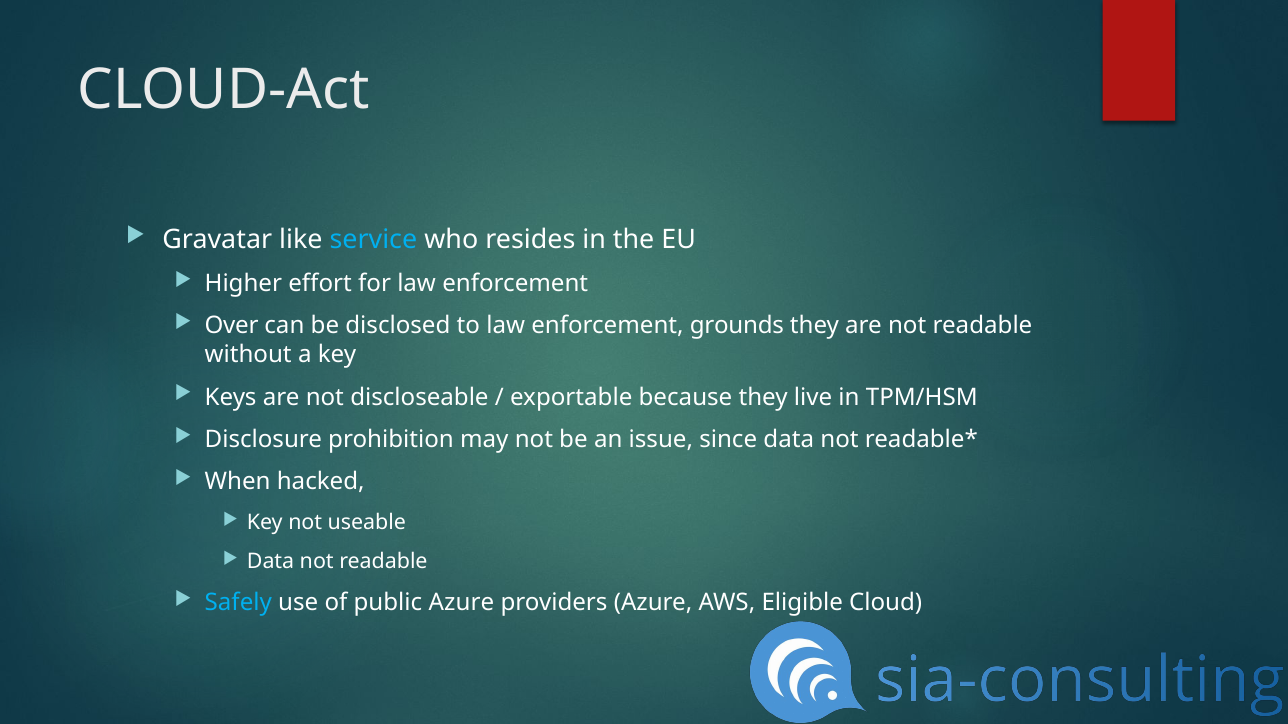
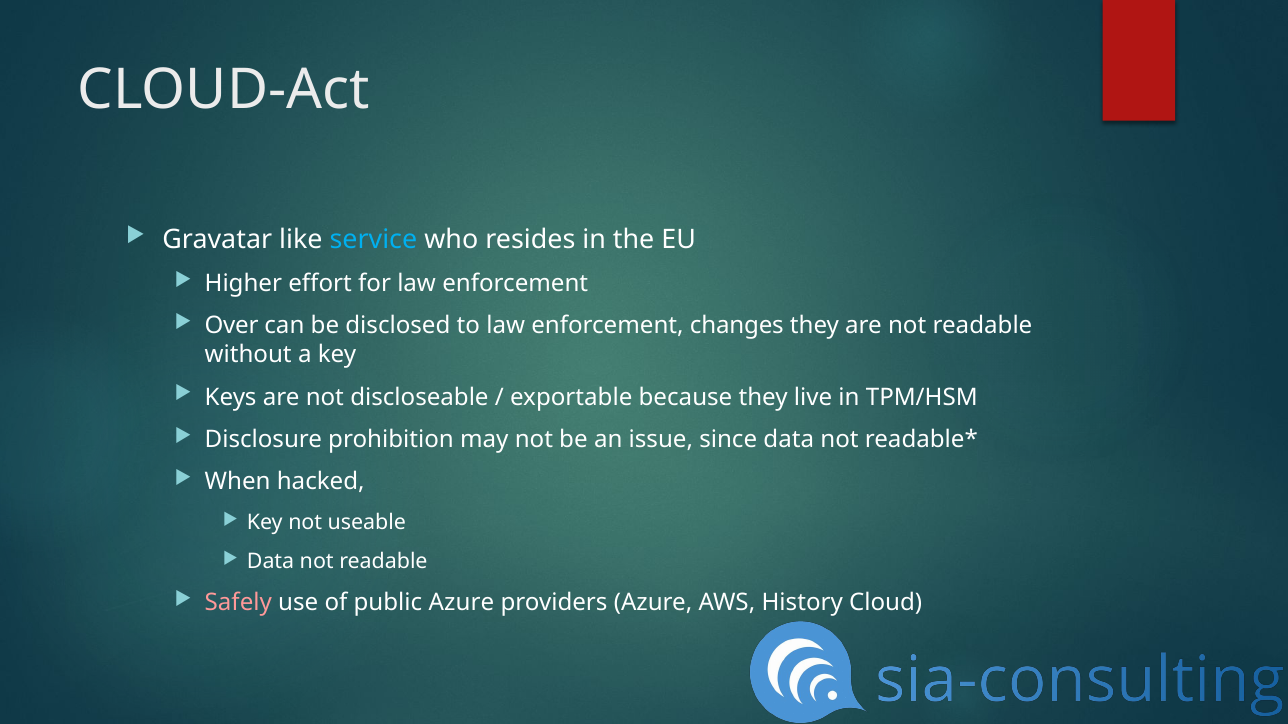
grounds: grounds -> changes (737, 326)
Safely colour: light blue -> pink (238, 603)
Eligible: Eligible -> History (802, 603)
